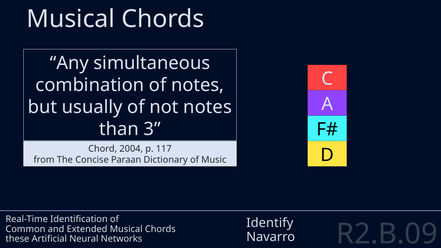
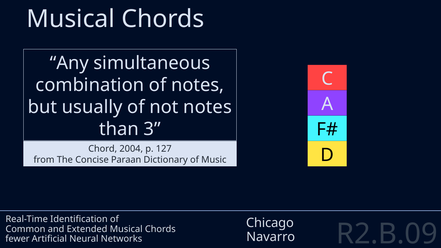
117: 117 -> 127 (164, 149)
Identify: Identify -> Chicago (270, 223)
these: these -> fewer (17, 239)
